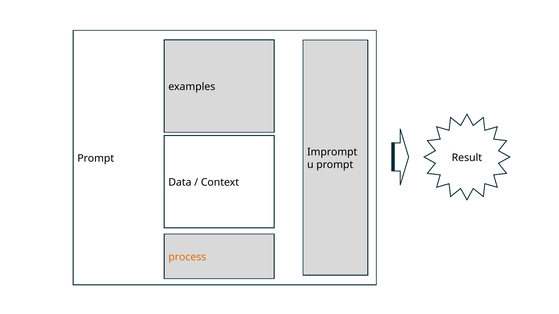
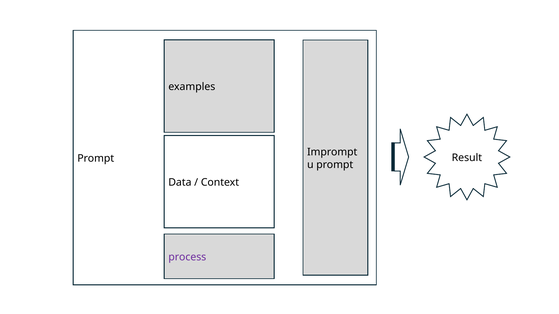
process colour: orange -> purple (187, 257)
